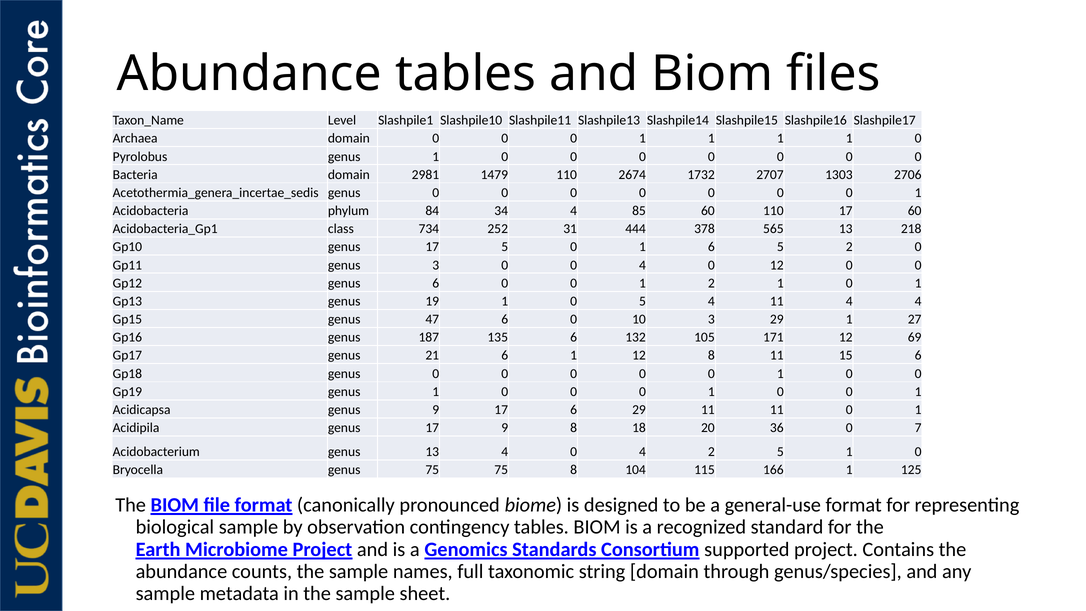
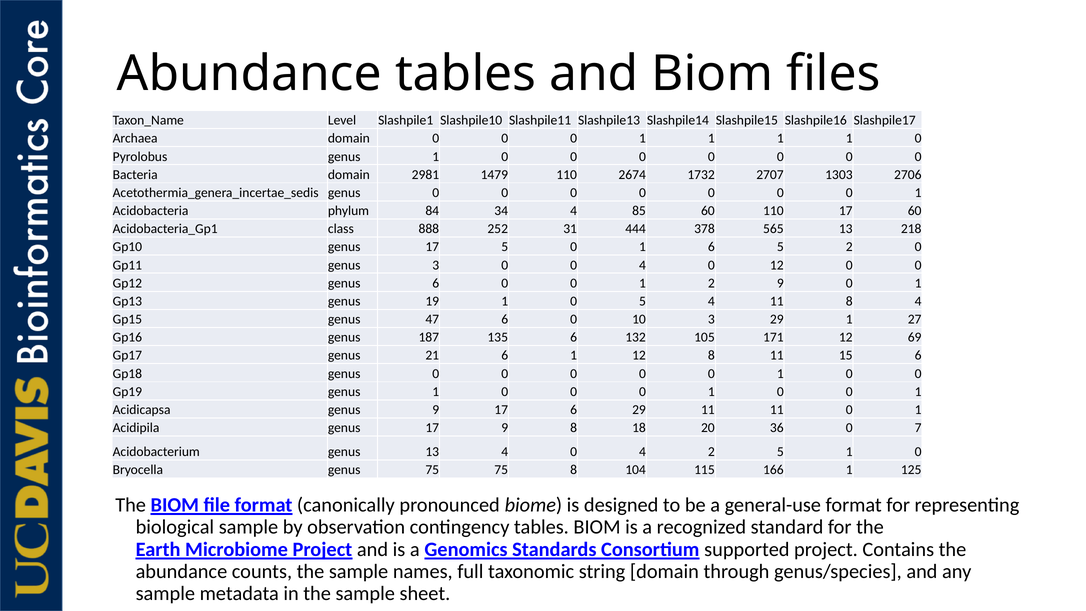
734: 734 -> 888 (429, 229)
2 1: 1 -> 9 (780, 283)
11 4: 4 -> 8 (849, 301)
